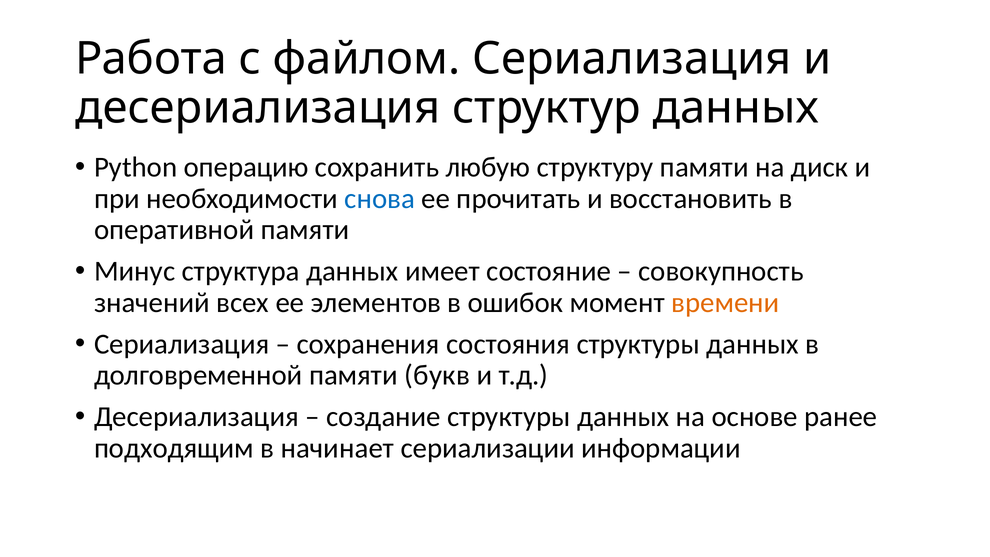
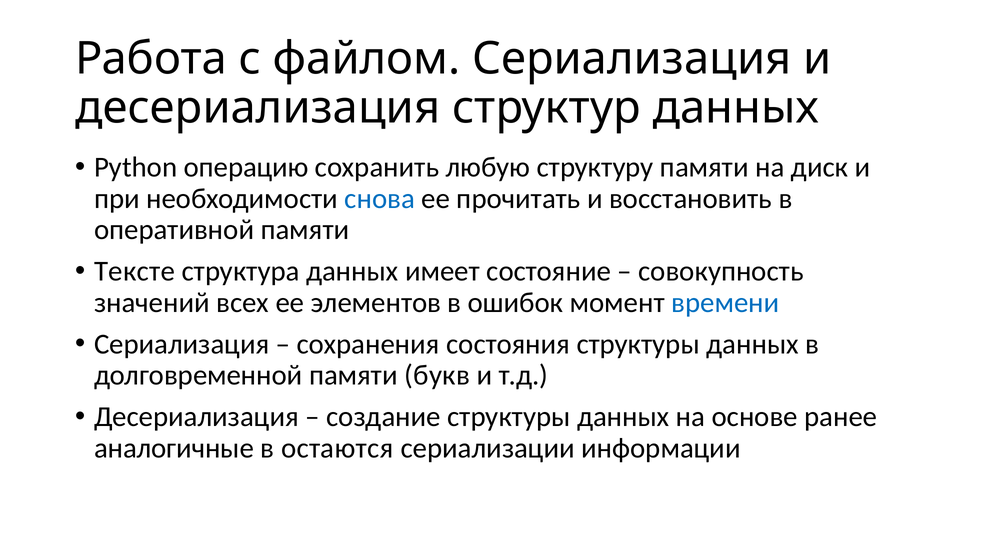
Минус: Минус -> Тексте (135, 271)
времени colour: orange -> blue (725, 302)
подходящим: подходящим -> аналогичные (174, 448)
начинает: начинает -> остаются (337, 448)
